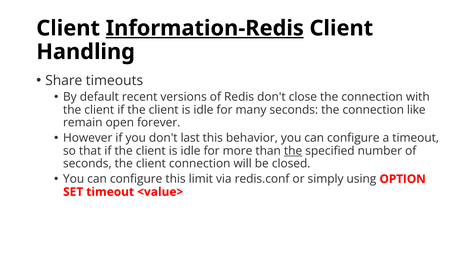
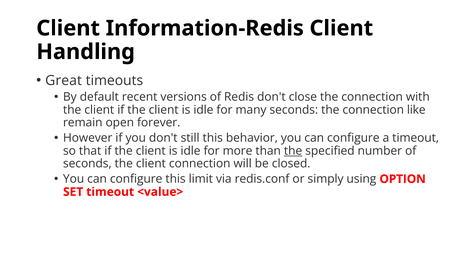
Information-Redis underline: present -> none (205, 28)
Share: Share -> Great (64, 80)
last: last -> still (190, 138)
